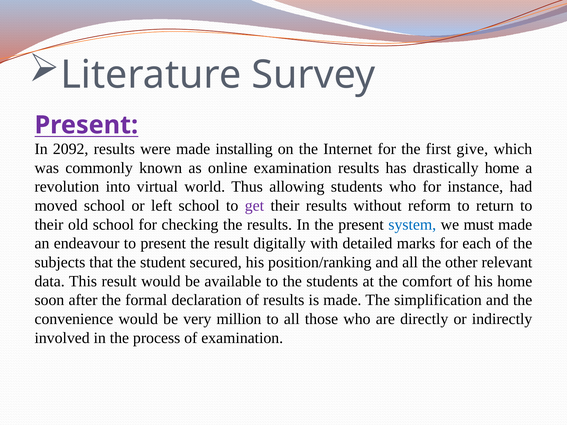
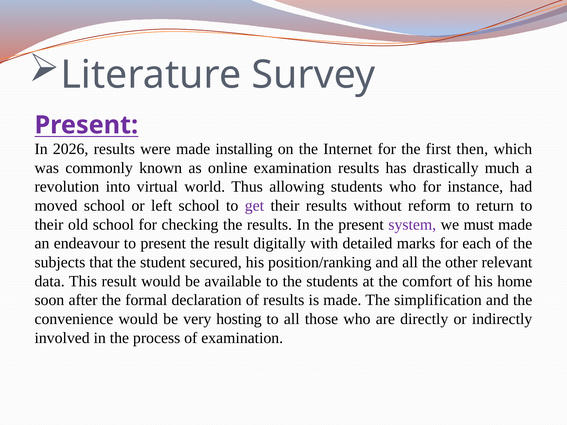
2092: 2092 -> 2026 (71, 149)
give: give -> then (472, 149)
drastically home: home -> much (502, 168)
system colour: blue -> purple (412, 225)
million: million -> hosting (239, 319)
